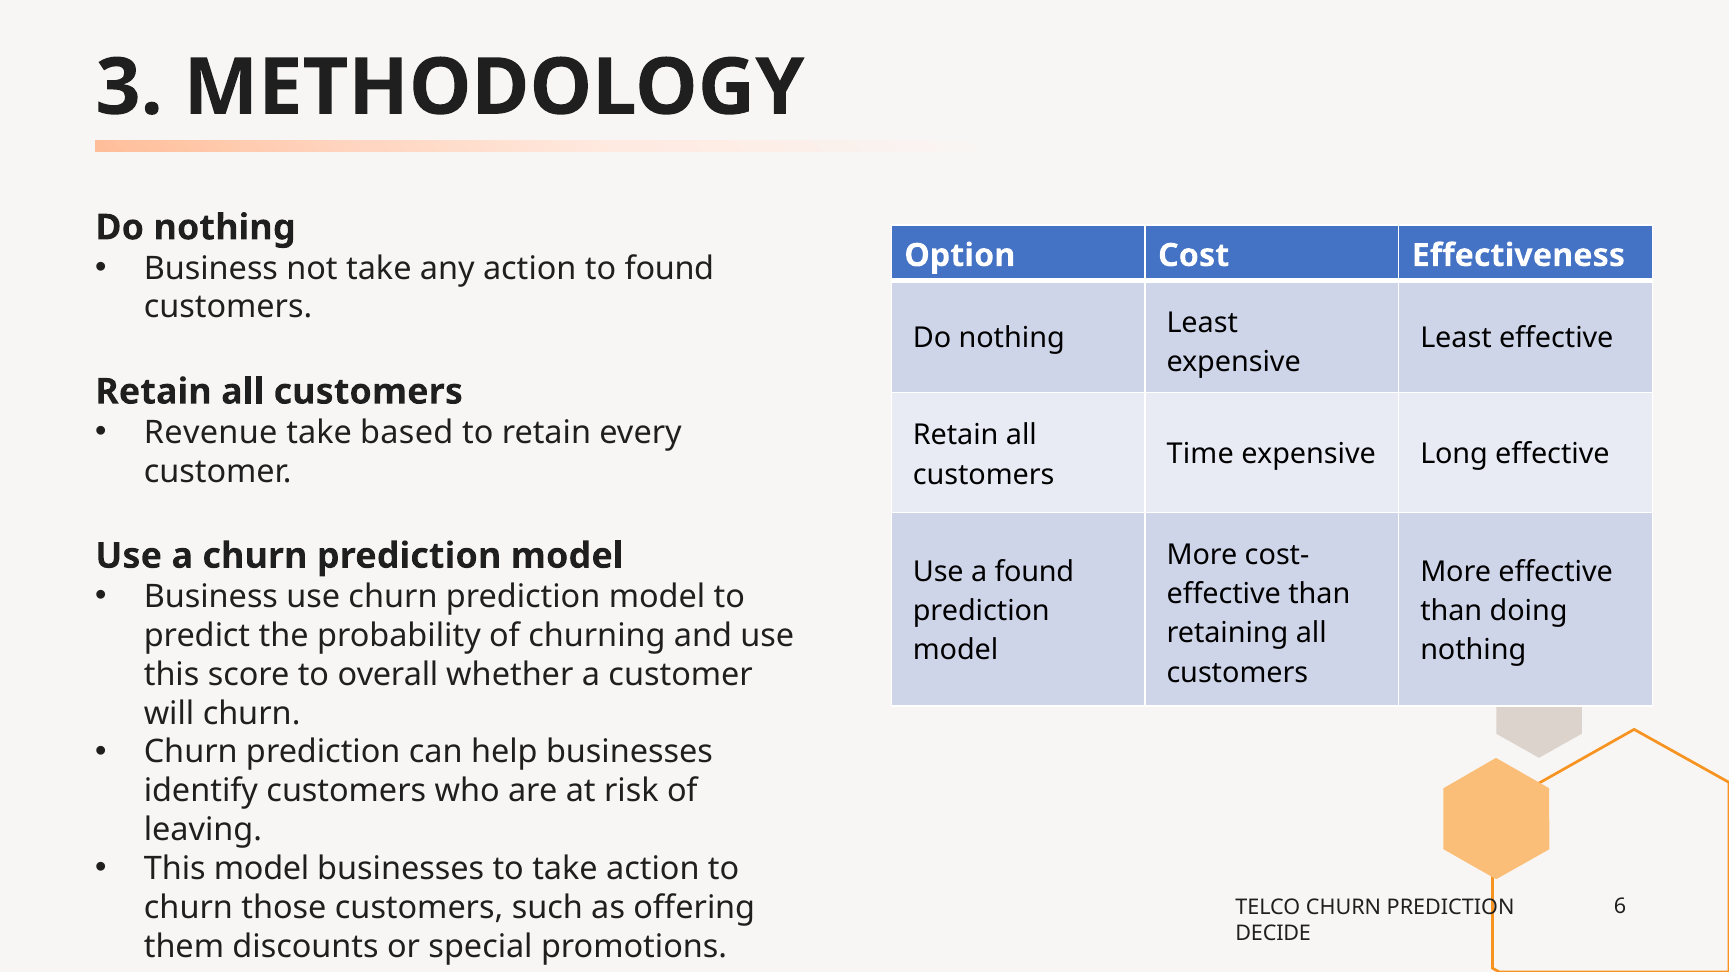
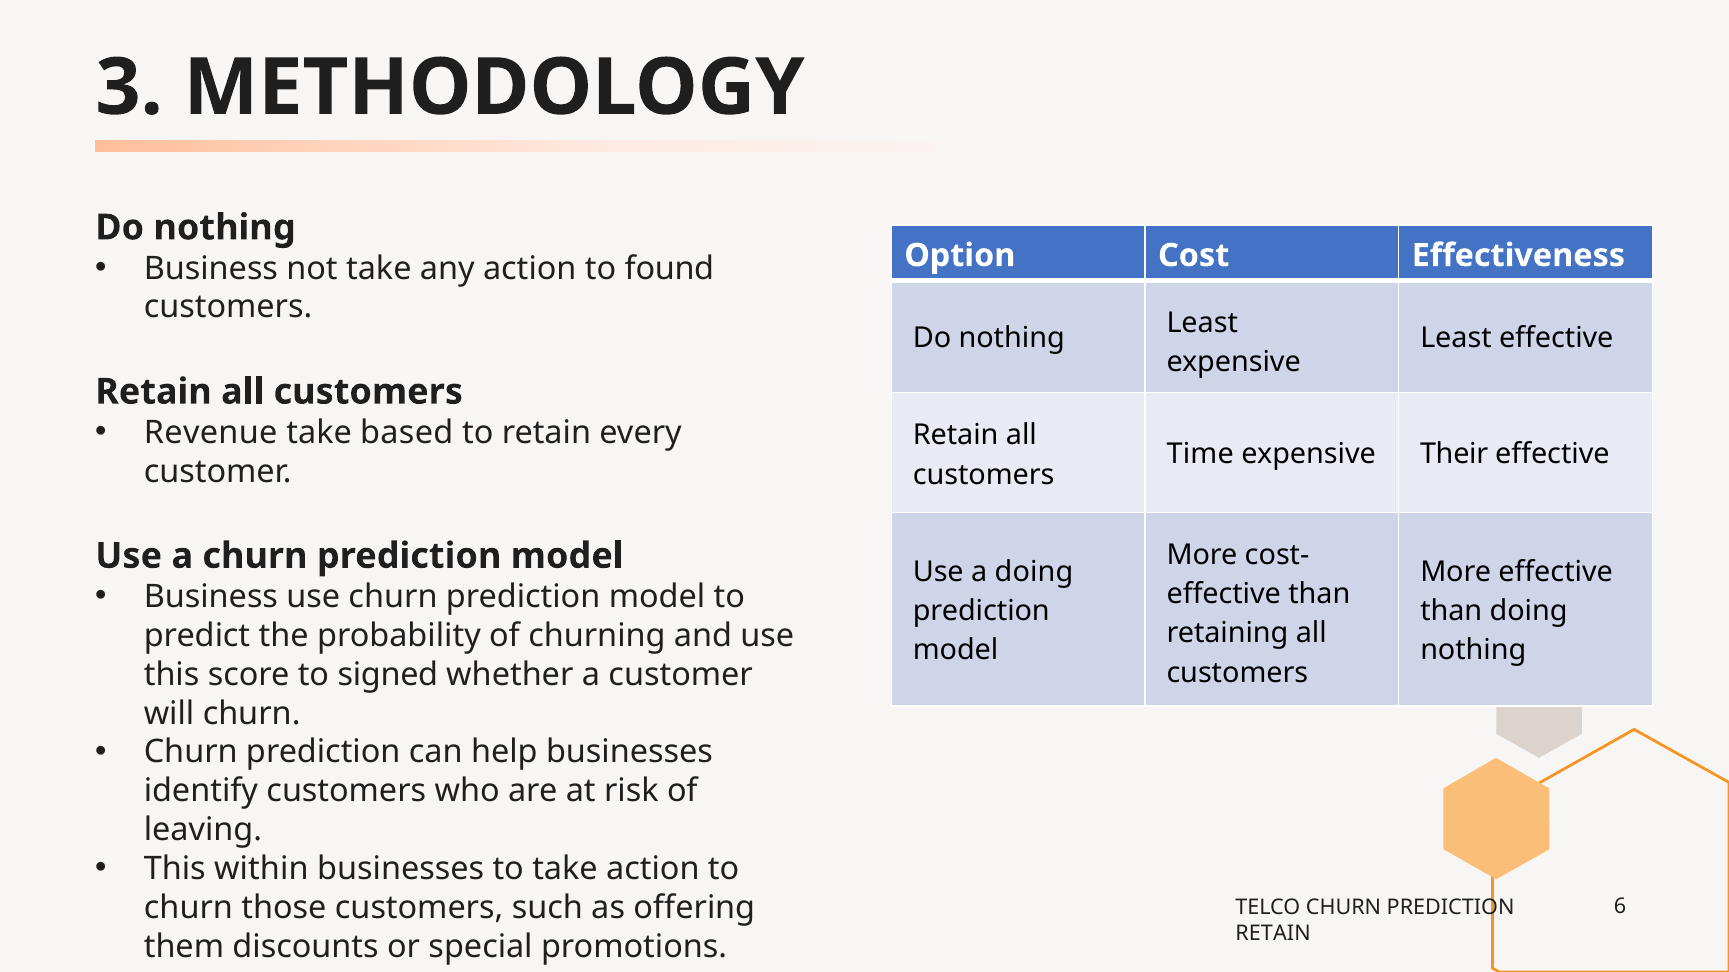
Long: Long -> Their (1454, 455)
a found: found -> doing (1034, 572)
overall: overall -> signed (388, 675)
This model: model -> within (261, 869)
DECIDE: DECIDE -> RETAIN (1273, 934)
